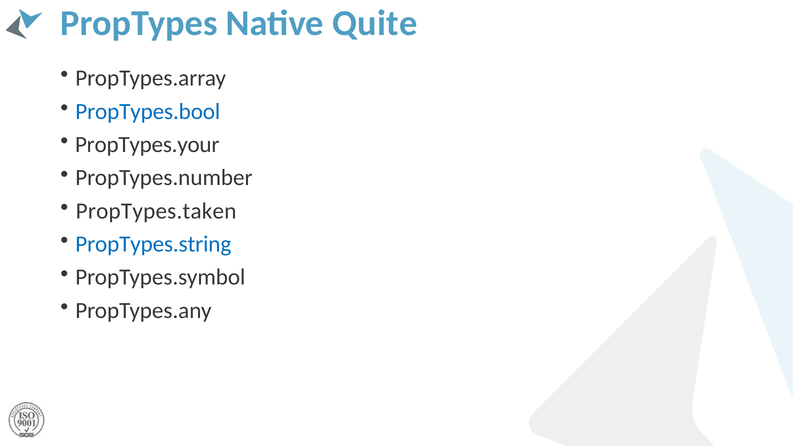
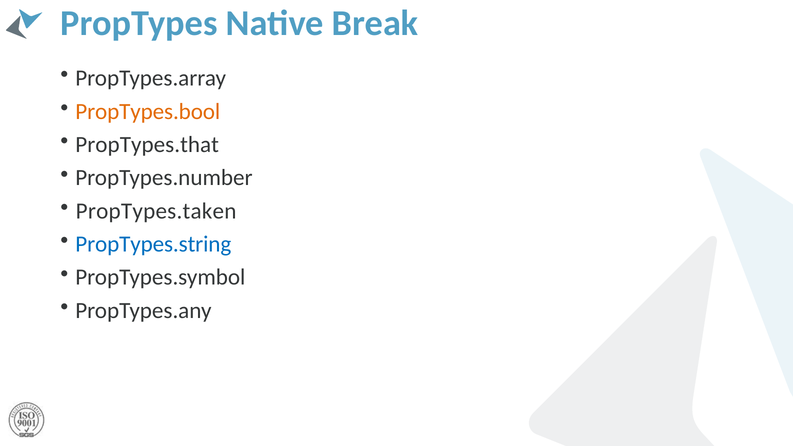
Quite: Quite -> Break (375, 23)
PropTypes.bool colour: blue -> orange (148, 111)
PropTypes.your: PropTypes.your -> PropTypes.that (147, 145)
